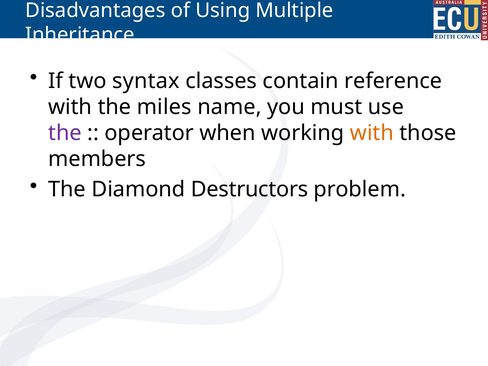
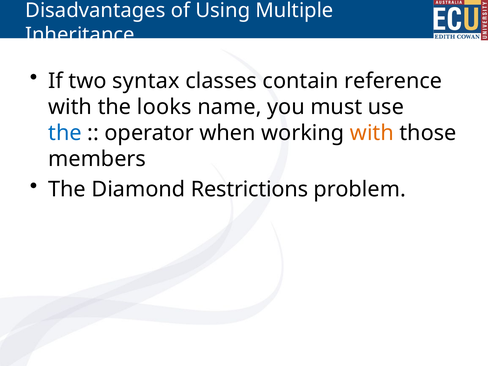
miles: miles -> looks (164, 107)
the colour: purple -> blue (65, 133)
Destructors: Destructors -> Restrictions (250, 189)
